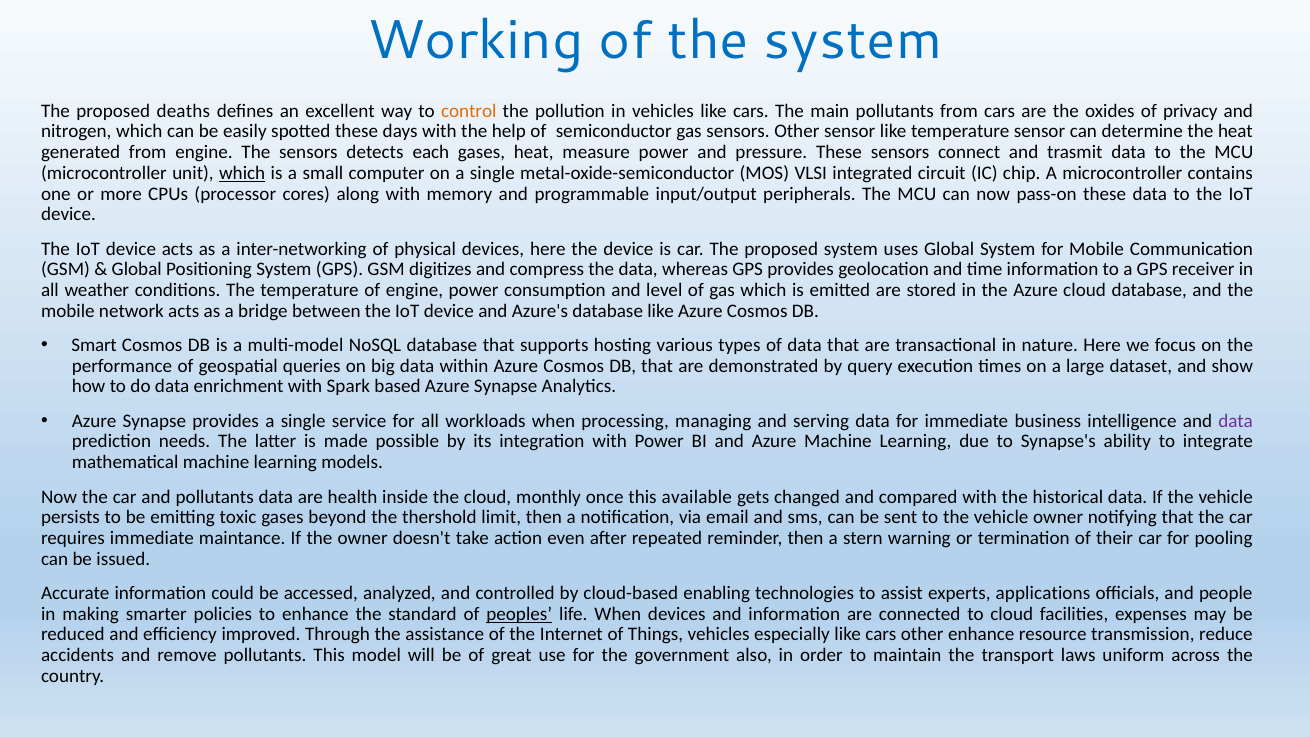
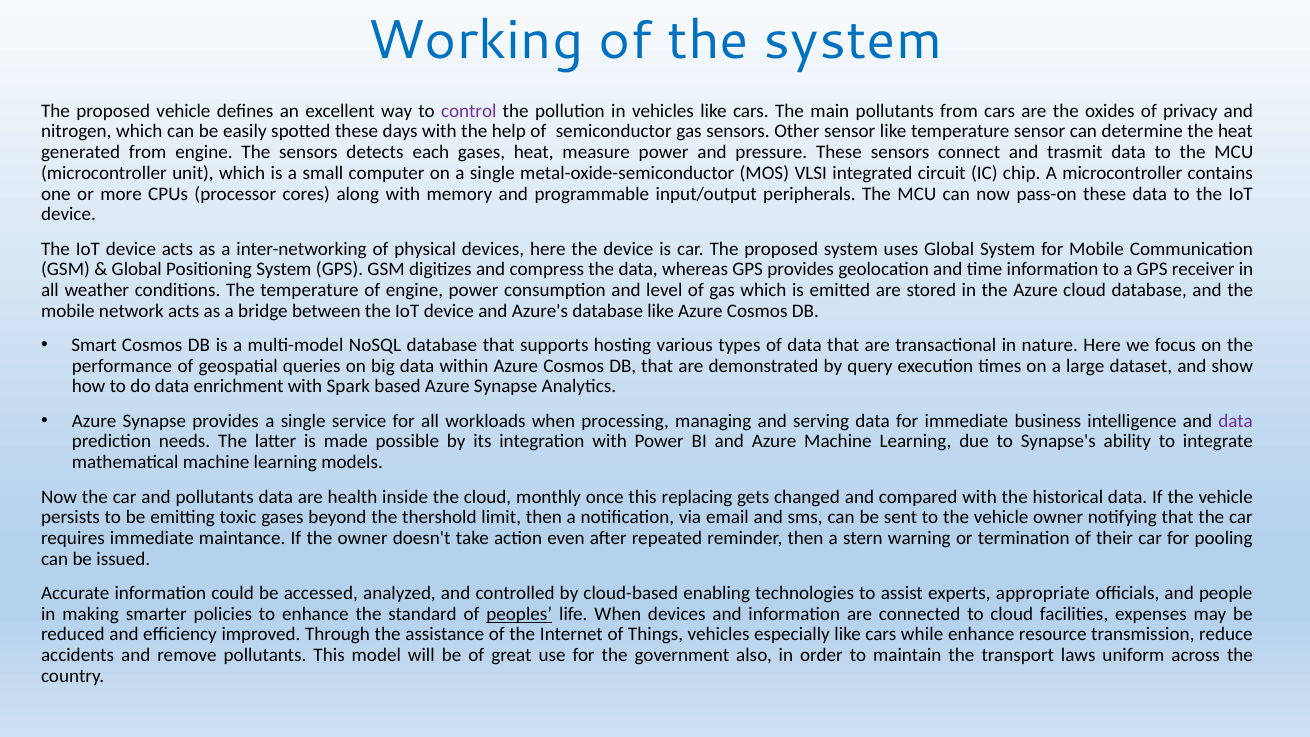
proposed deaths: deaths -> vehicle (183, 111)
control colour: orange -> purple (469, 111)
which underline: present -> none (242, 173)
available: available -> replacing (697, 497)
applications: applications -> appropriate (1043, 593)
cars other: other -> while (922, 634)
